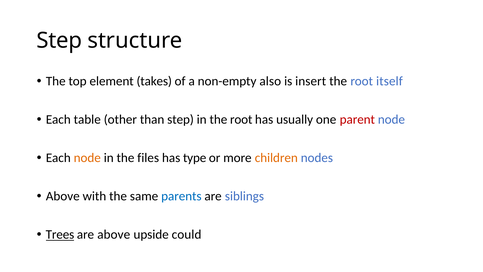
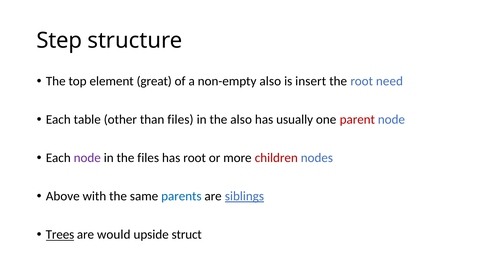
takes: takes -> great (154, 81)
itself: itself -> need (389, 81)
than step: step -> files (180, 119)
in the root: root -> also (241, 119)
node colour: orange -> purple (87, 158)
has type: type -> root (195, 158)
children colour: orange -> red (276, 158)
siblings underline: none -> present (244, 196)
are above: above -> would (114, 234)
could: could -> struct (187, 234)
